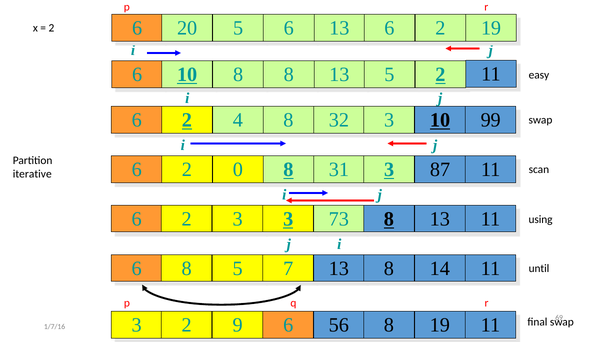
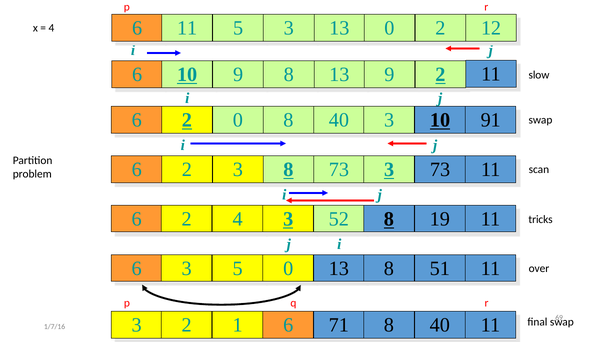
6 20: 20 -> 11 (187, 28)
5 6: 6 -> 3 (289, 28)
13 6: 6 -> 0 (389, 28)
2 19: 19 -> 12 (491, 28)
2: 2 -> 4 (51, 28)
10 8: 8 -> 9 (238, 74)
13 5: 5 -> 9 (389, 74)
easy: easy -> slow (539, 75)
2 4: 4 -> 0 (238, 120)
32: 32 -> 40 (339, 120)
99: 99 -> 91 (491, 120)
2 0: 0 -> 3 (238, 169)
8 31: 31 -> 73 (339, 169)
3 87: 87 -> 73 (440, 169)
iterative: iterative -> problem (32, 174)
2 3: 3 -> 4 (238, 219)
73: 73 -> 52 (339, 219)
13: 13 -> 19 (440, 219)
using: using -> tricks (541, 219)
6 8: 8 -> 3 (187, 268)
5 7: 7 -> 0 (288, 268)
14: 14 -> 51 (440, 268)
until: until -> over (539, 268)
9: 9 -> 1 (238, 325)
56: 56 -> 71 (339, 325)
19: 19 -> 40 (440, 325)
